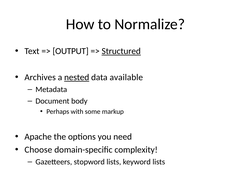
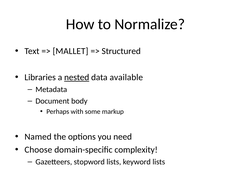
OUTPUT: OUTPUT -> MALLET (70, 51)
Structured underline: present -> none (121, 51)
Archives: Archives -> Libraries (40, 77)
Apache: Apache -> Named (38, 137)
